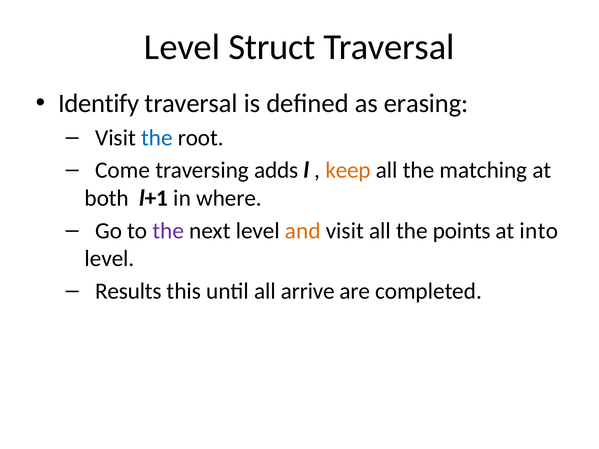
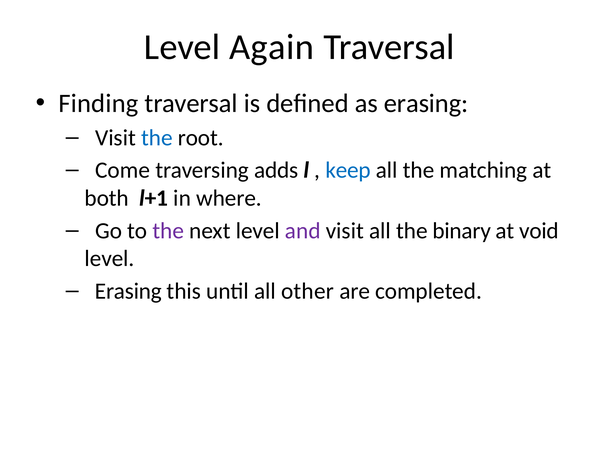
Struct: Struct -> Again (272, 47)
Identify: Identify -> Finding (98, 103)
keep colour: orange -> blue (348, 170)
and colour: orange -> purple (303, 231)
points: points -> binary (462, 231)
into: into -> void (539, 231)
Results: Results -> Erasing (128, 291)
arrive: arrive -> other (308, 291)
